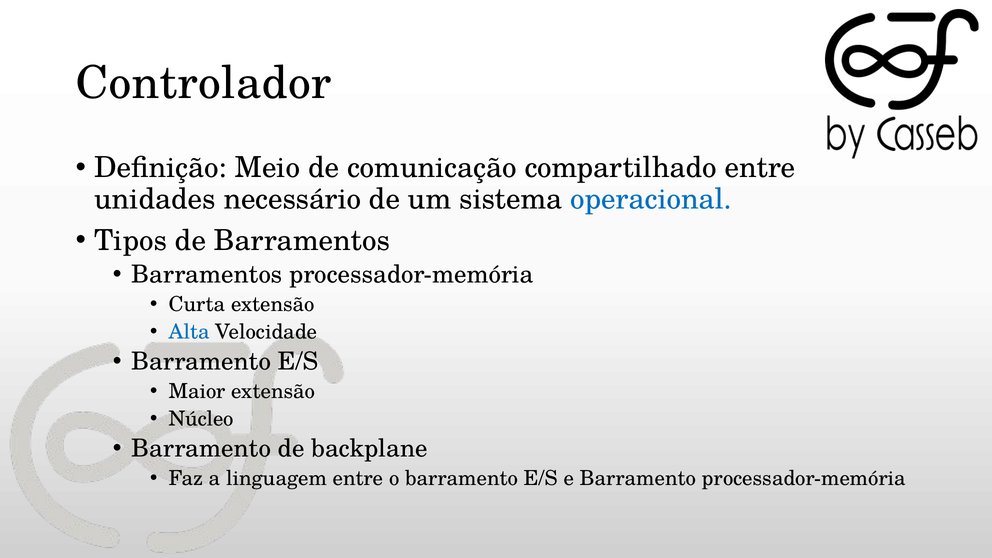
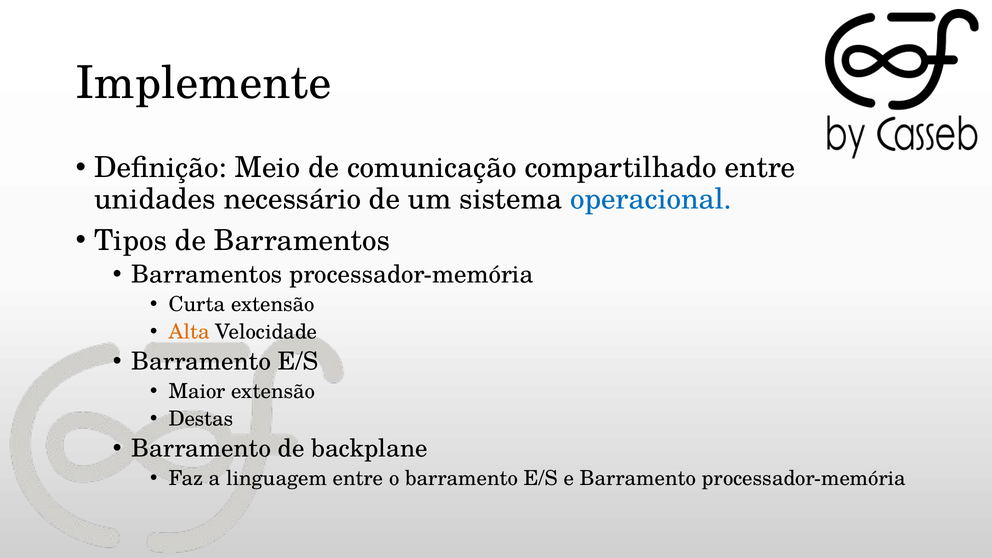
Controlador: Controlador -> Implemente (203, 83)
Alta colour: blue -> orange (189, 332)
Núcleo: Núcleo -> Destas (201, 419)
